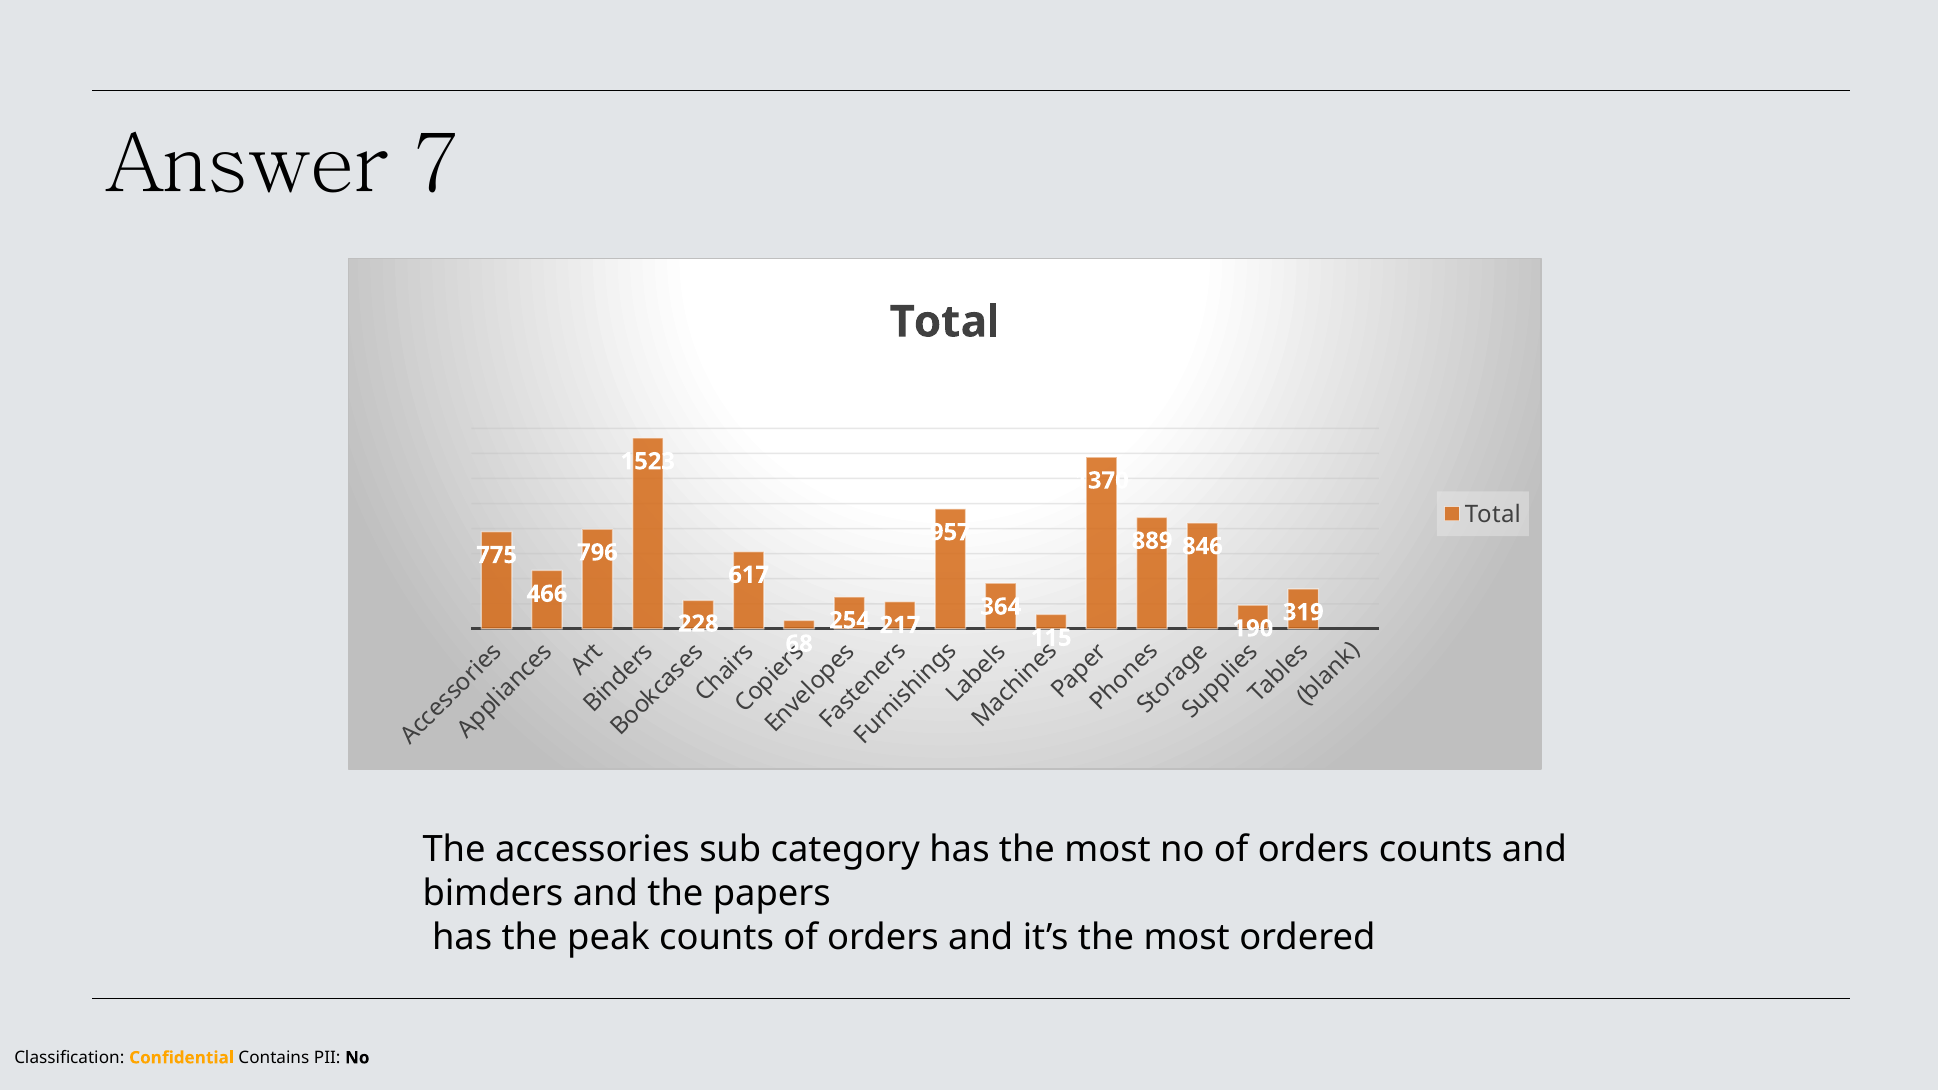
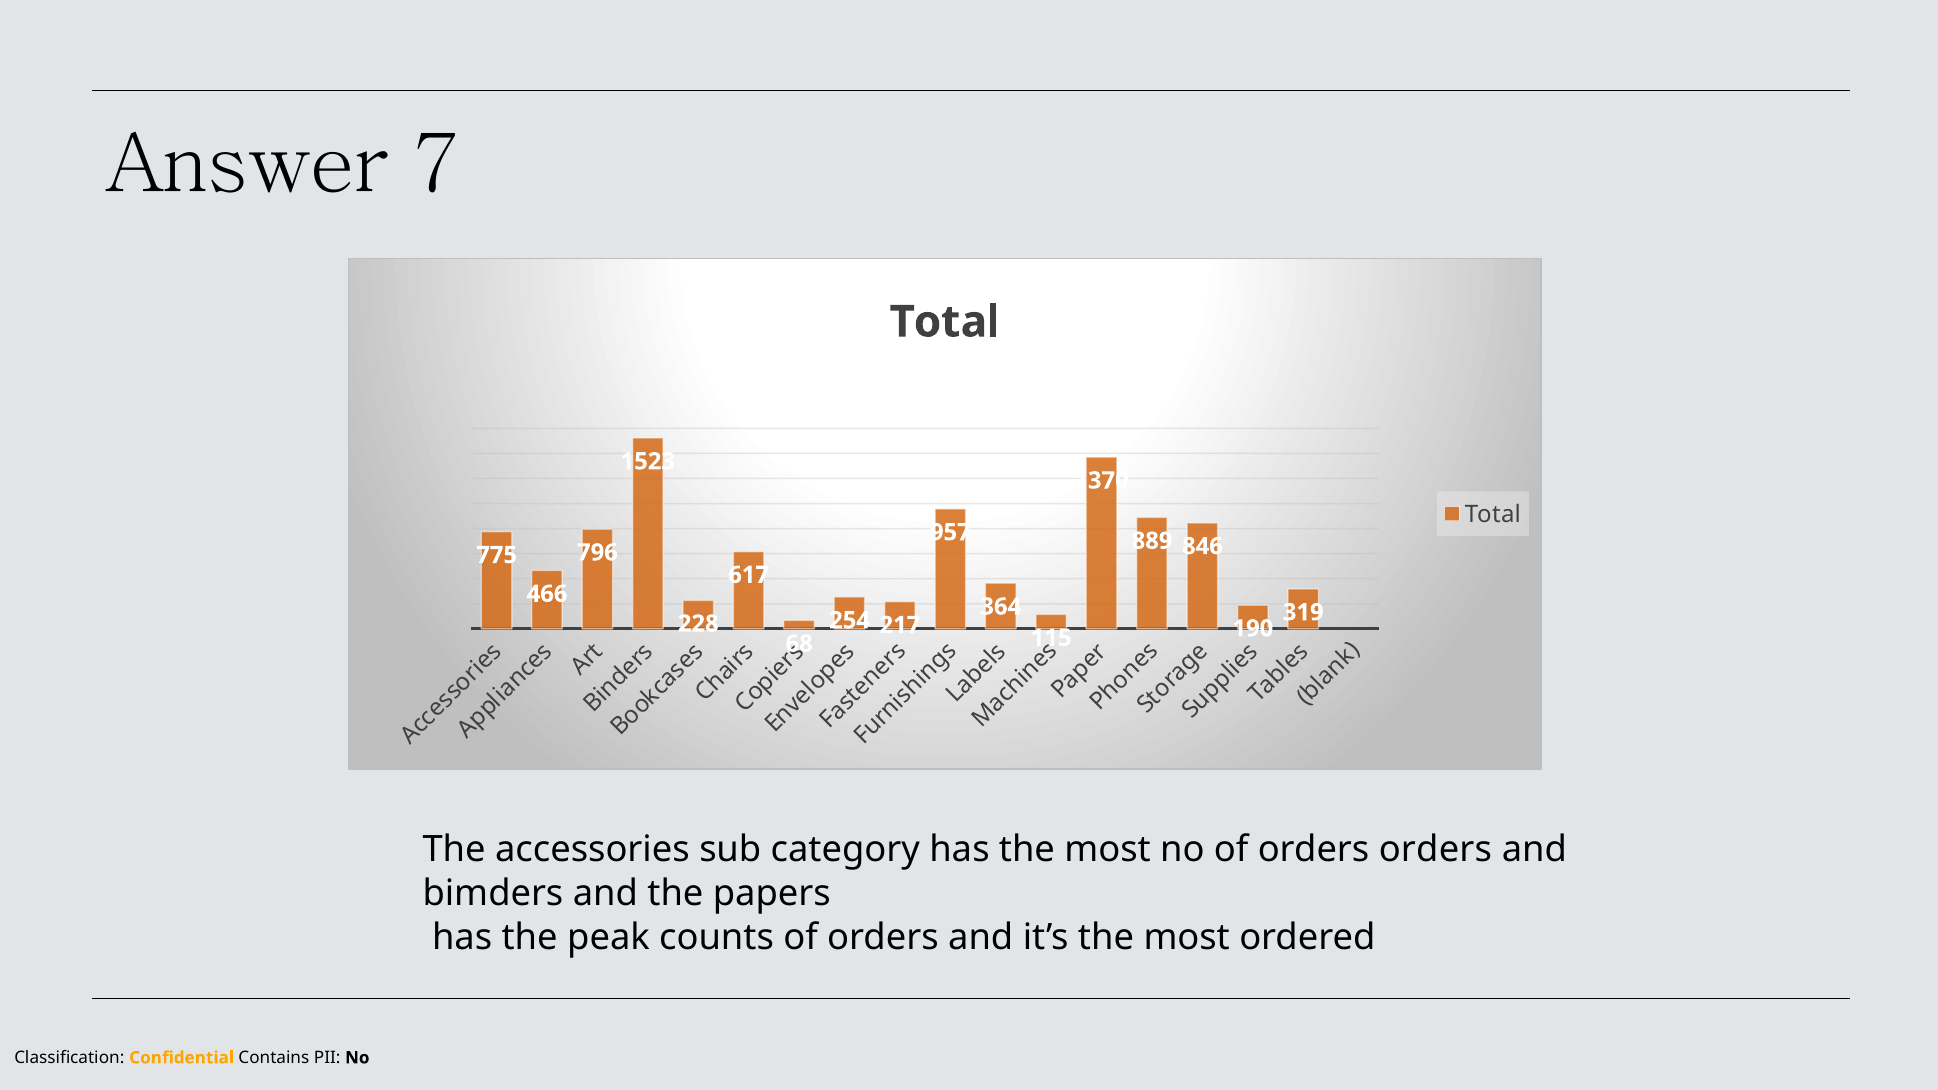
orders counts: counts -> orders (1435, 850)
